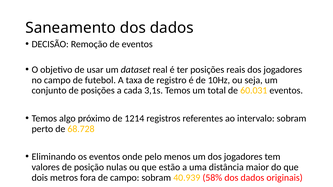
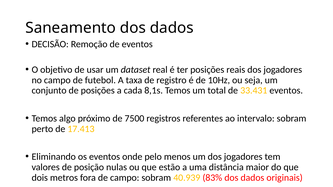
3,1s: 3,1s -> 8,1s (154, 91)
60.031: 60.031 -> 33.431 (254, 91)
1214: 1214 -> 7500 (134, 119)
68.728: 68.728 -> 17.413 (81, 129)
58%: 58% -> 83% (212, 178)
